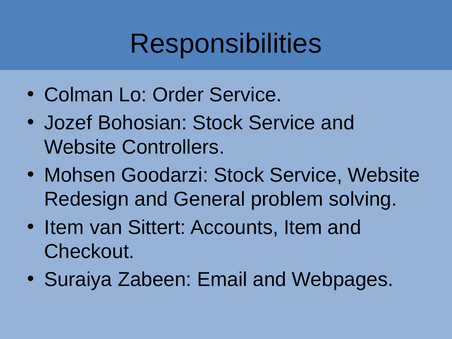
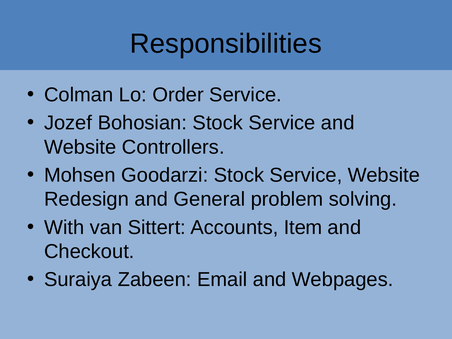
Item: Item -> With (64, 227)
